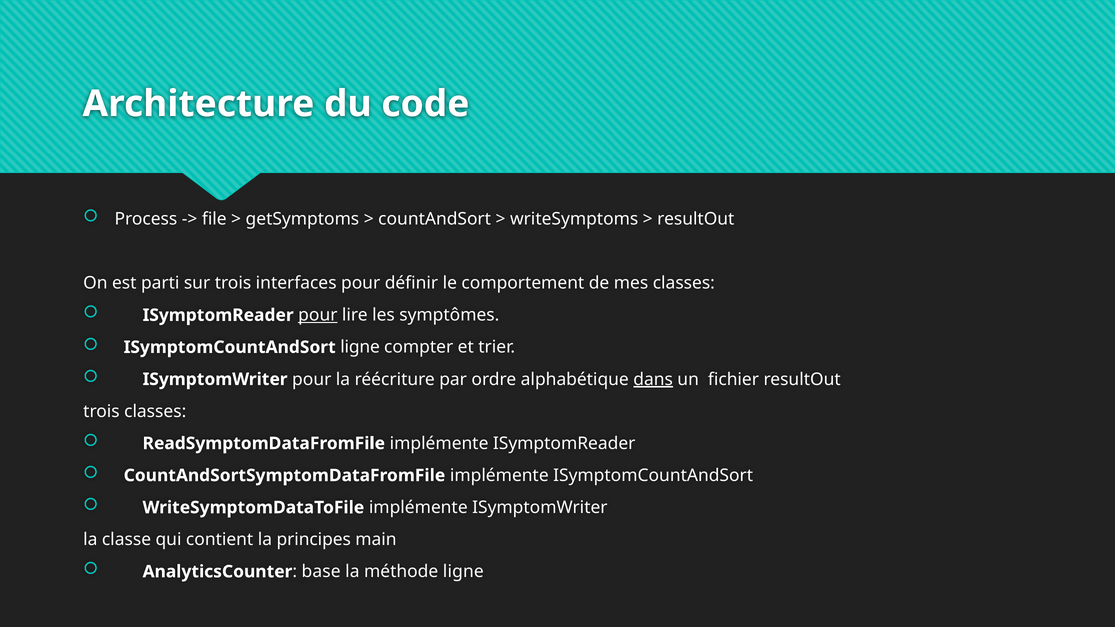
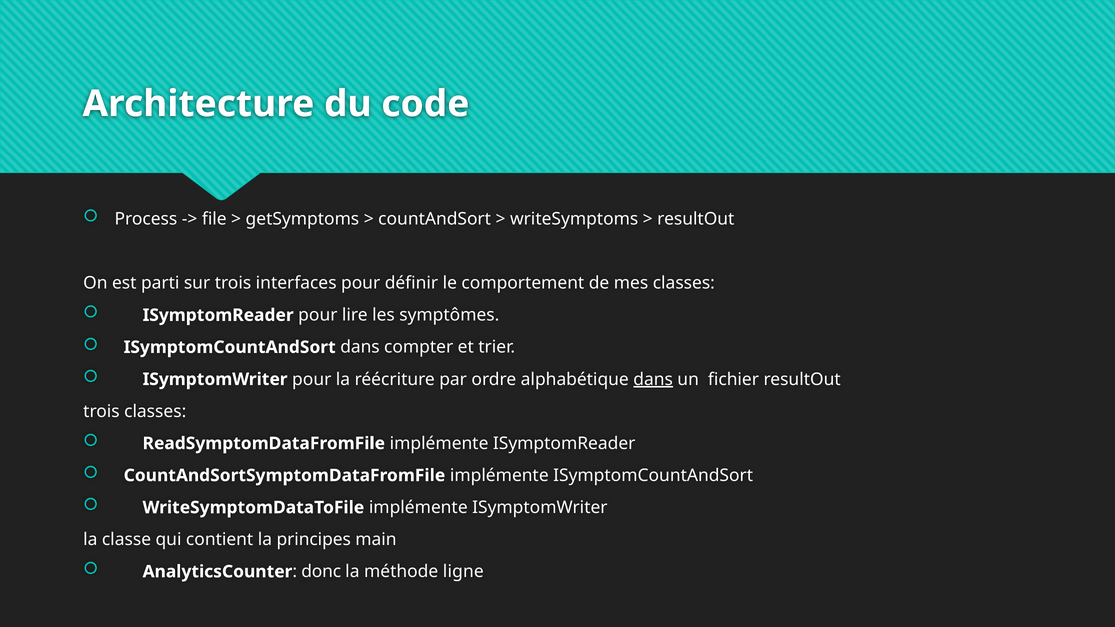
pour underline: present -> none (318, 315)
ISymptomCountAndSort ligne: ligne -> dans (360, 347)
base: base -> donc (321, 572)
